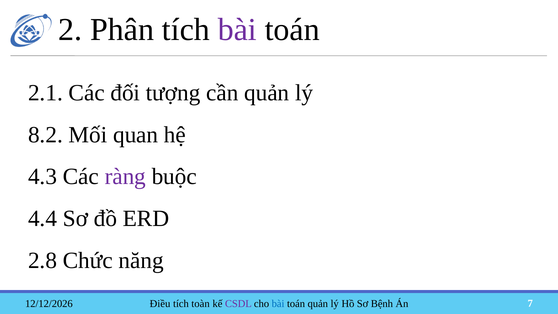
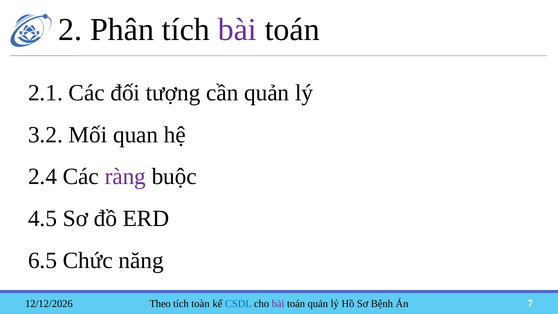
8.2: 8.2 -> 3.2 (45, 135)
4.3: 4.3 -> 2.4 (43, 177)
4.4: 4.4 -> 4.5 (43, 218)
2.8: 2.8 -> 6.5 (43, 260)
Điều: Điều -> Theo (160, 304)
CSDL colour: purple -> blue (238, 304)
bài colour: blue -> purple (278, 304)
